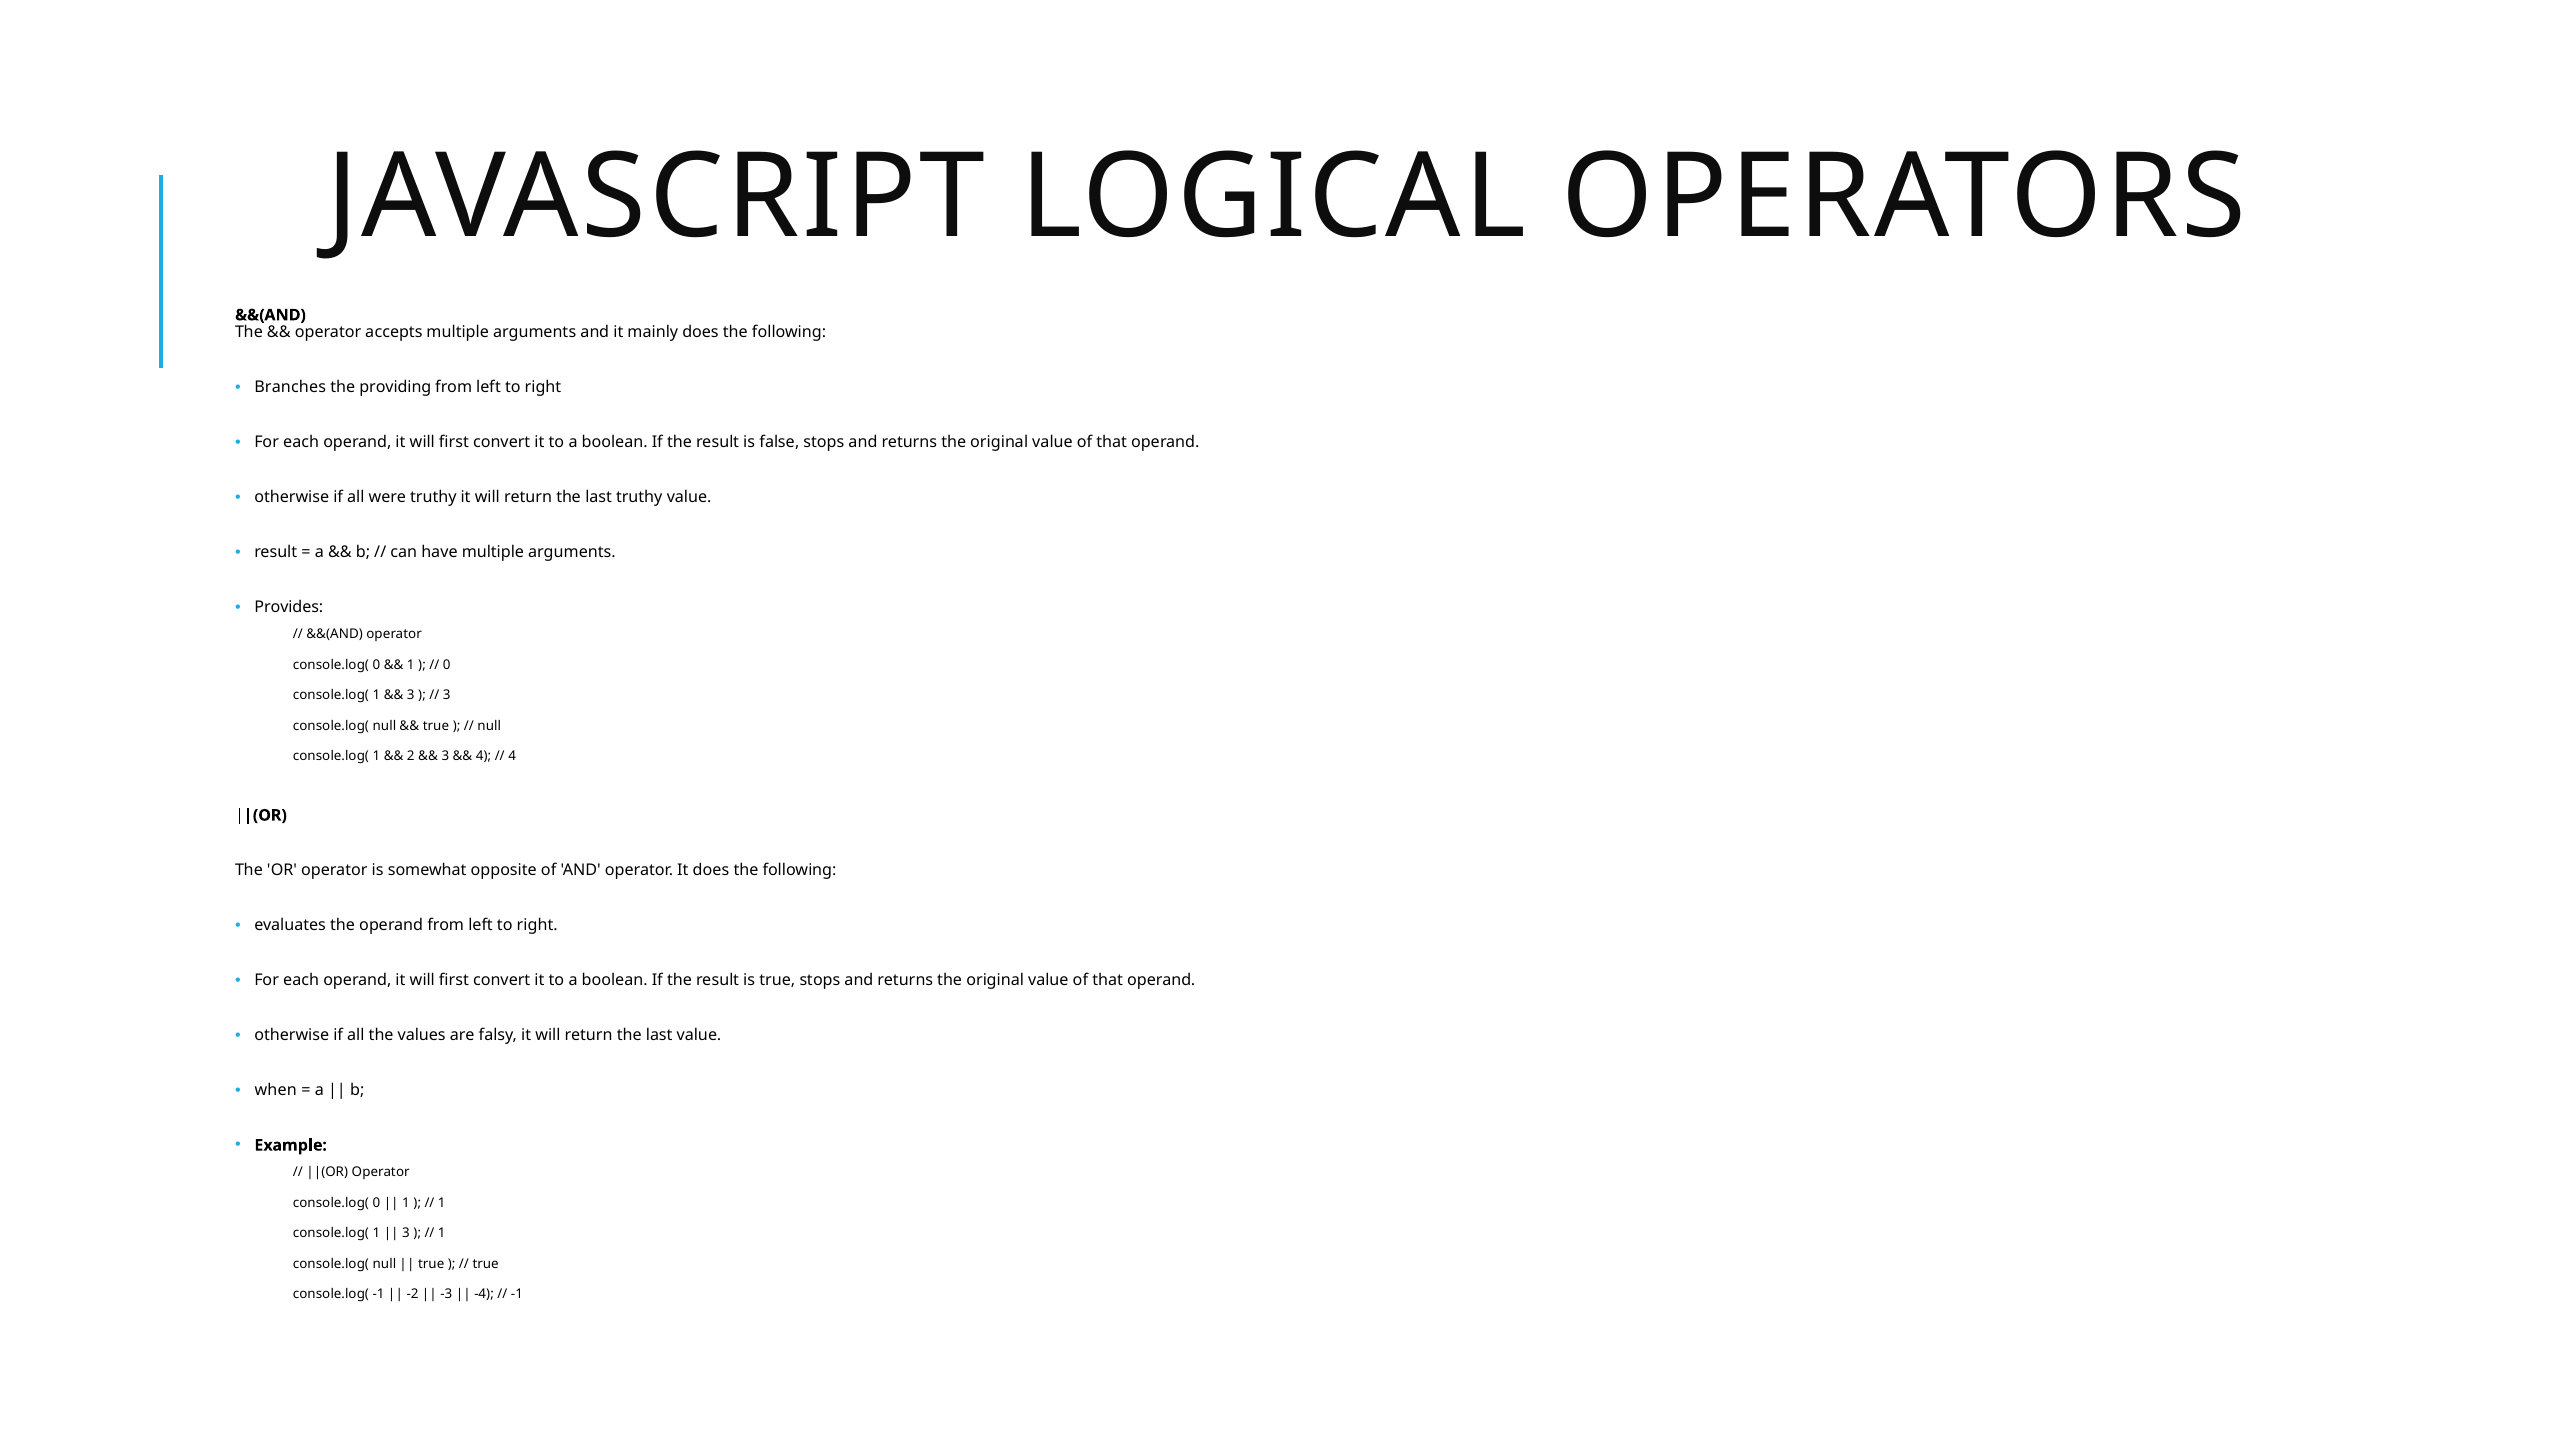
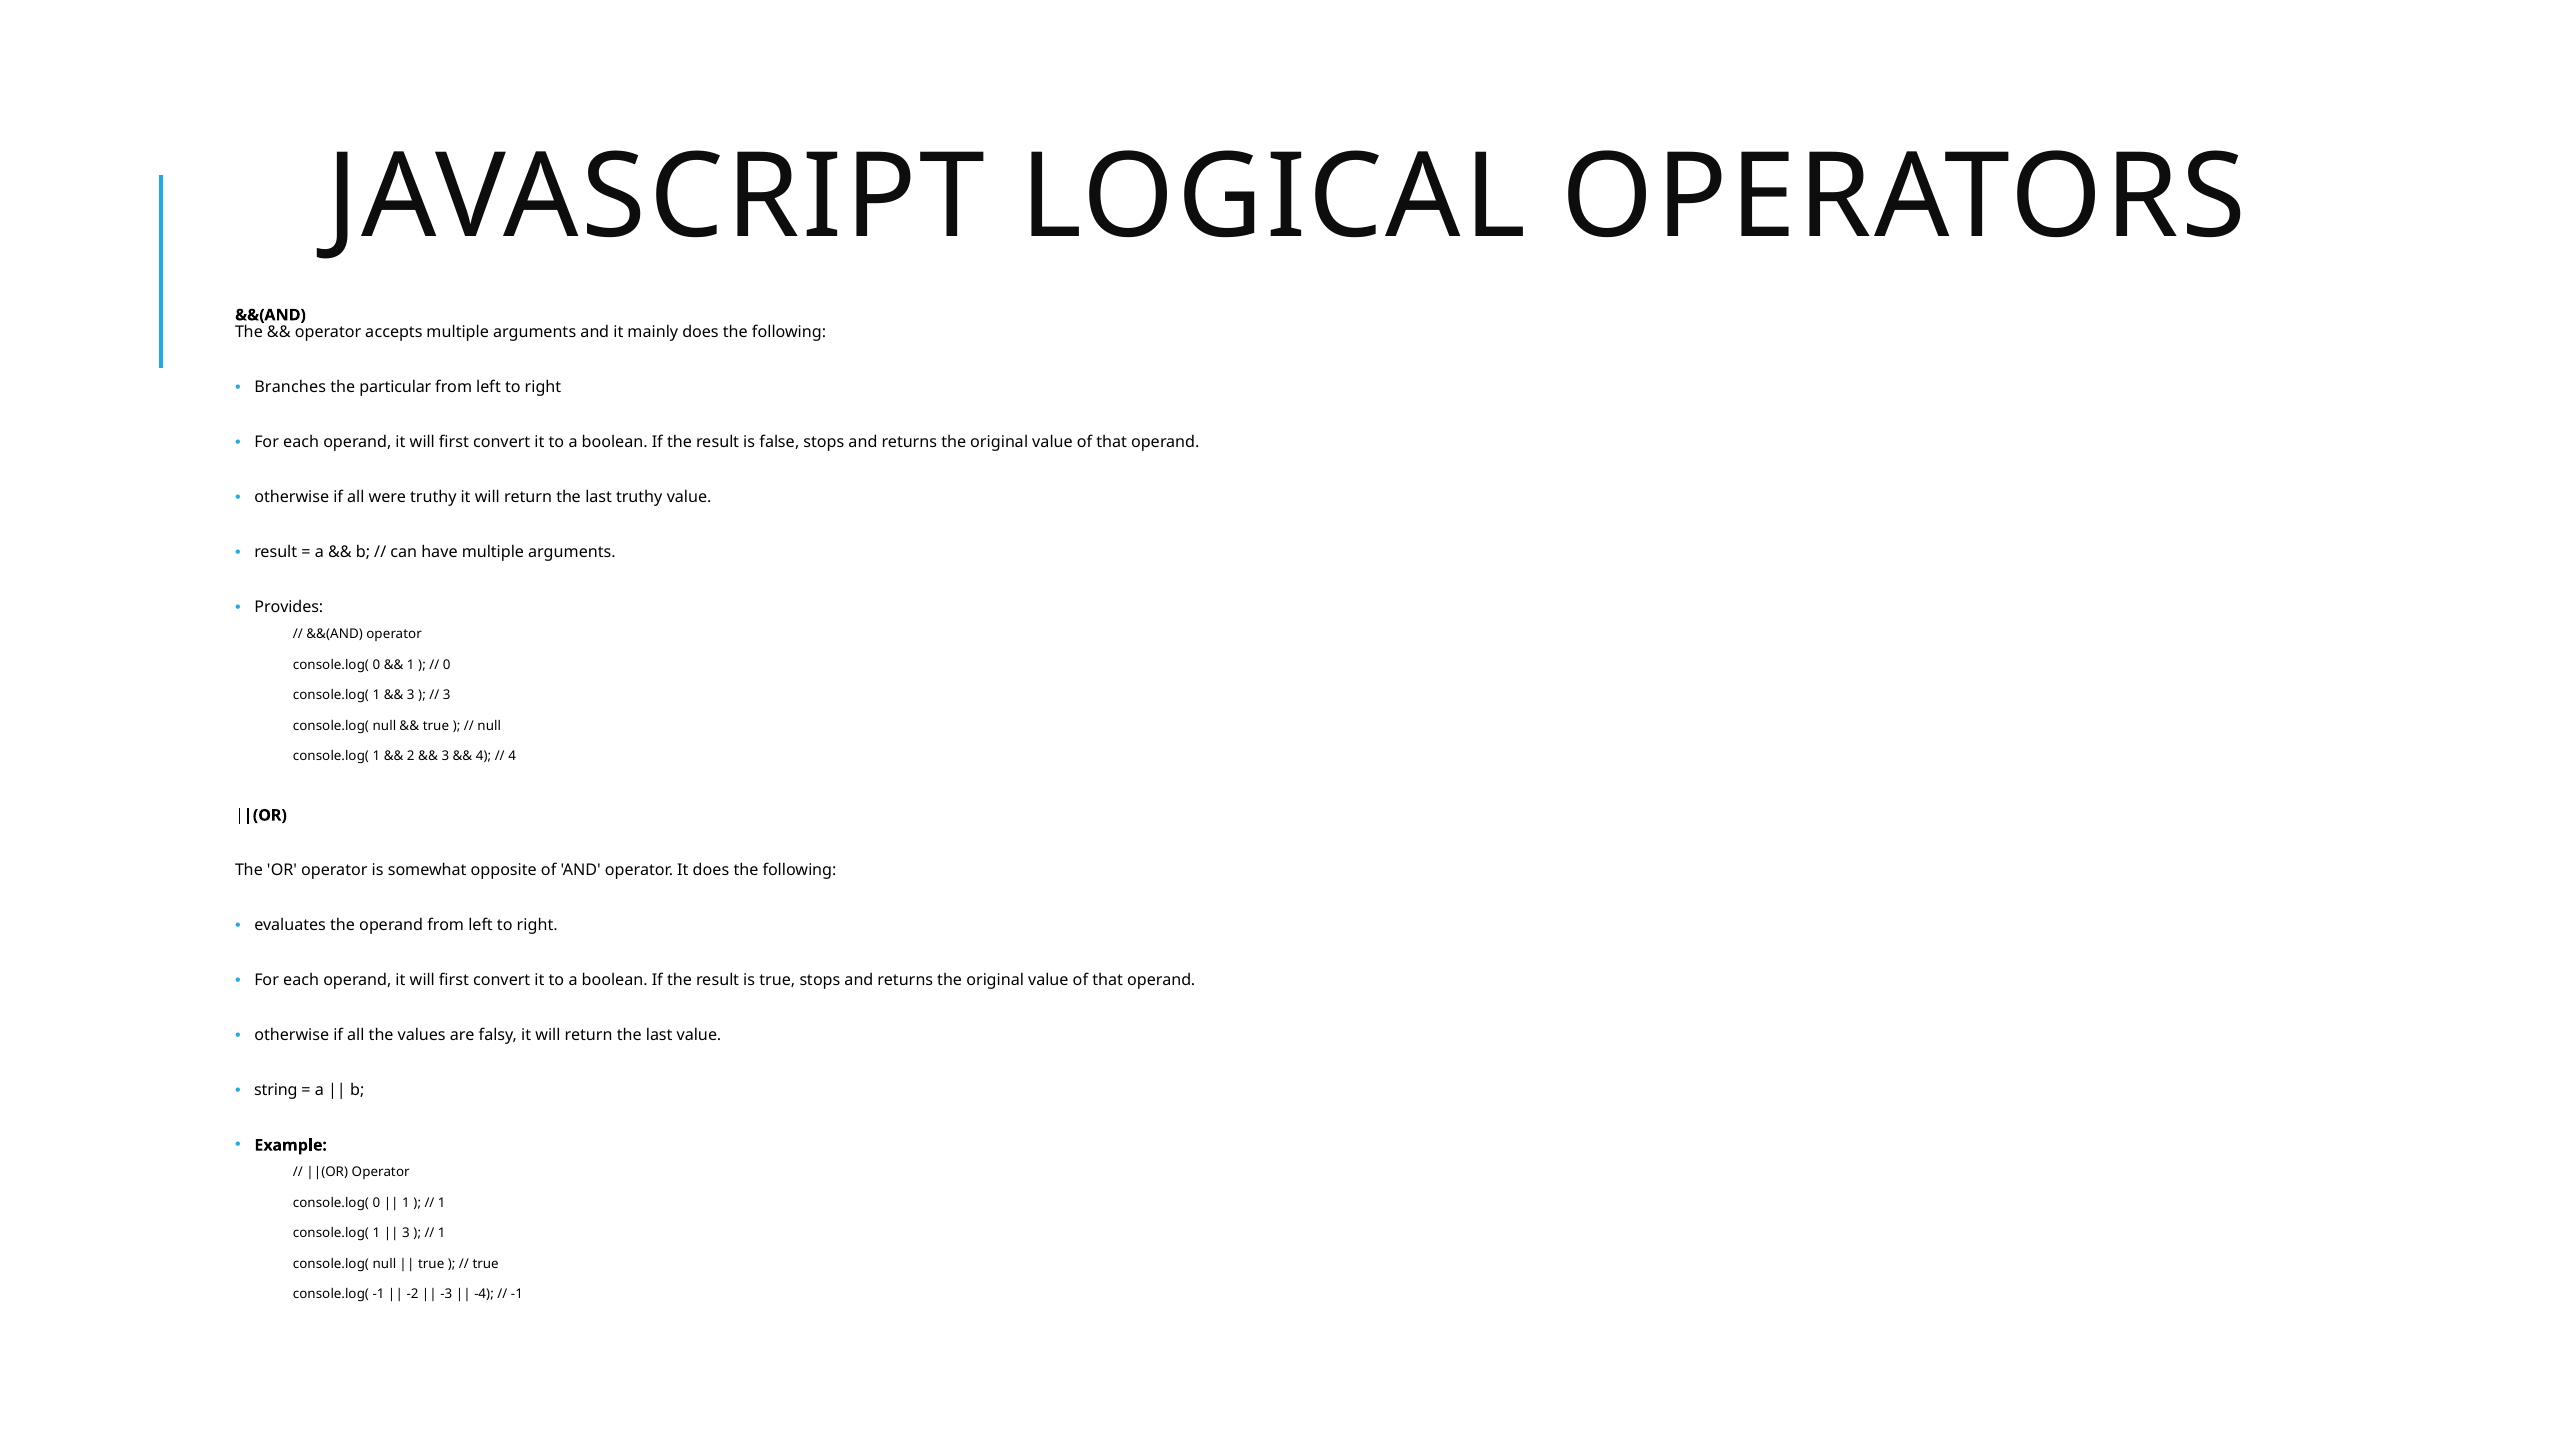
providing: providing -> particular (395, 387)
when: when -> string (276, 1090)
